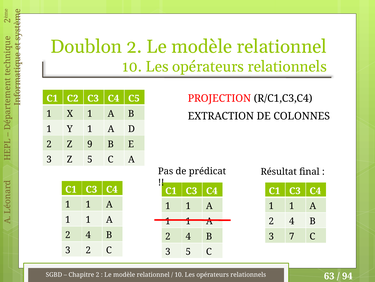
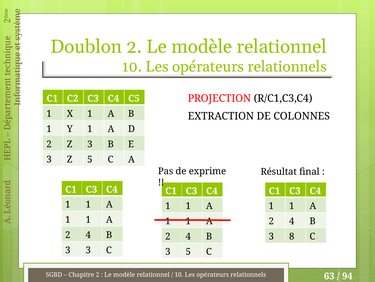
Z 9: 9 -> 3 (90, 144)
prédicat: prédicat -> exprime (207, 171)
7: 7 -> 8 (292, 236)
3 2: 2 -> 3 (88, 250)
